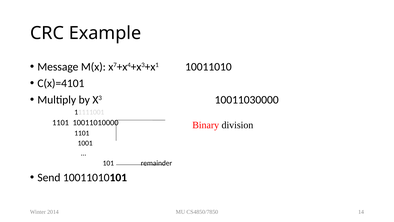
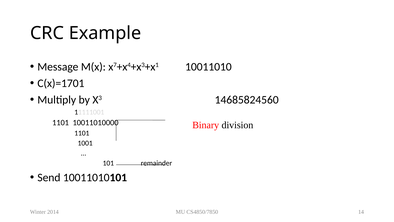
C(x)=4101: C(x)=4101 -> C(x)=1701 (61, 83)
10011030000: 10011030000 -> 14685824560 (247, 100)
